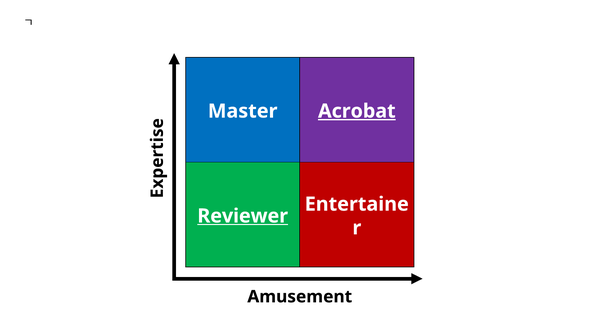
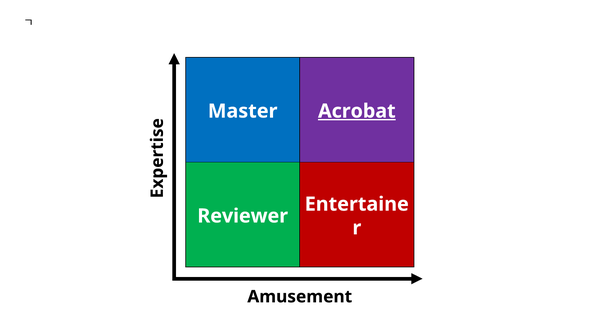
Reviewer underline: present -> none (243, 216)
